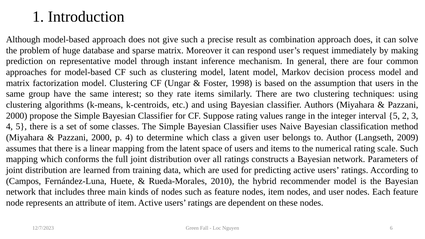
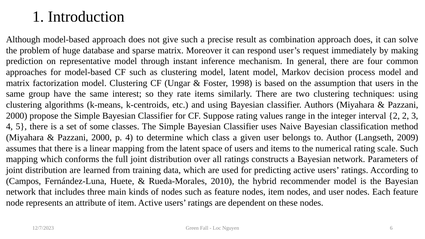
interval 5: 5 -> 2 (394, 116)
